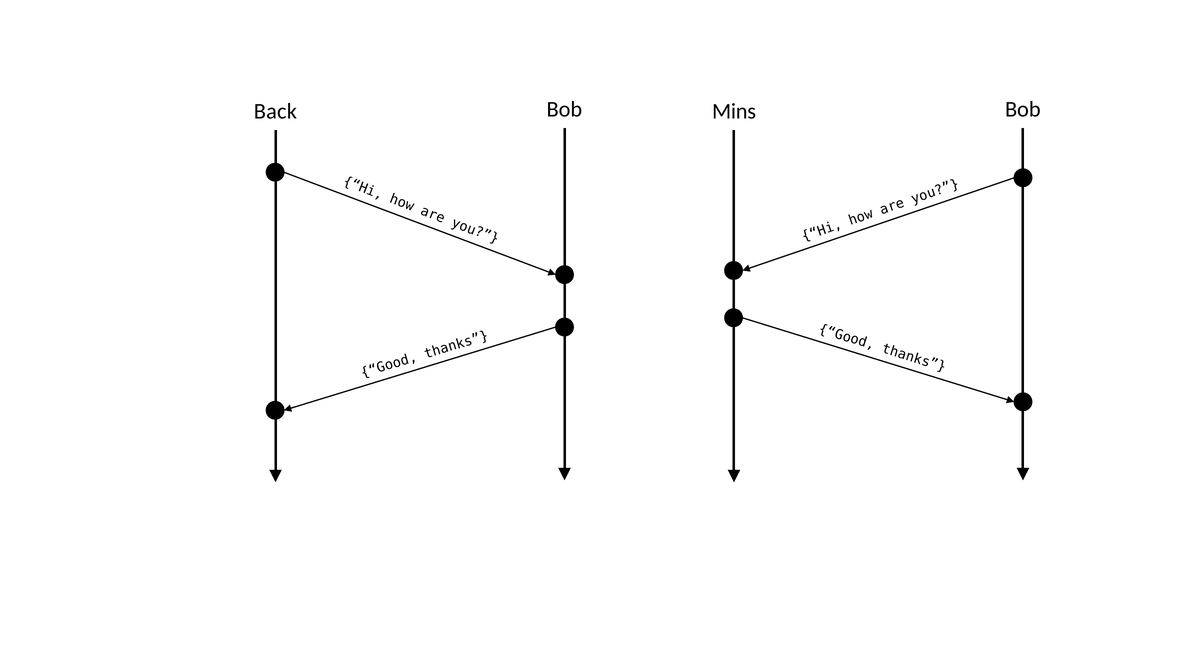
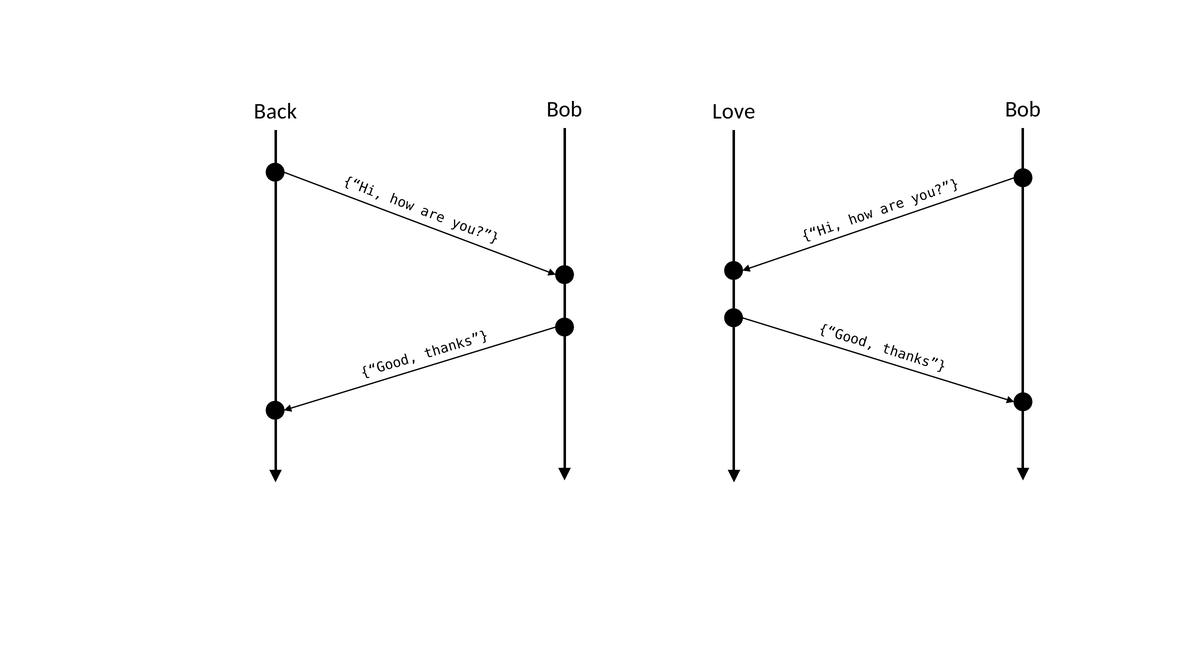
Mins: Mins -> Love (734, 111)
